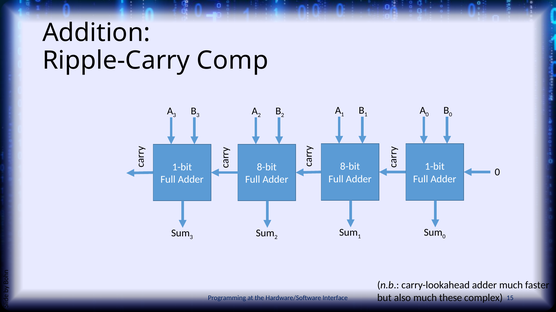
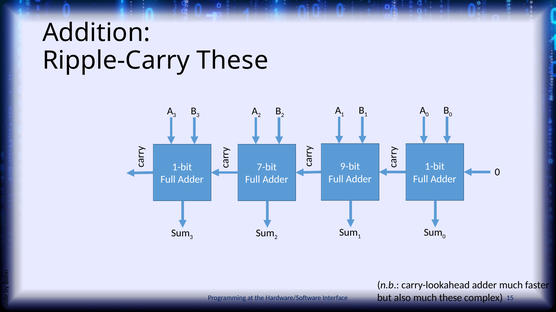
Ripple-Carry Comp: Comp -> These (232, 60)
8-bit: 8-bit -> 9-bit (350, 167)
8-bit: 8-bit -> 7-bit (267, 167)
